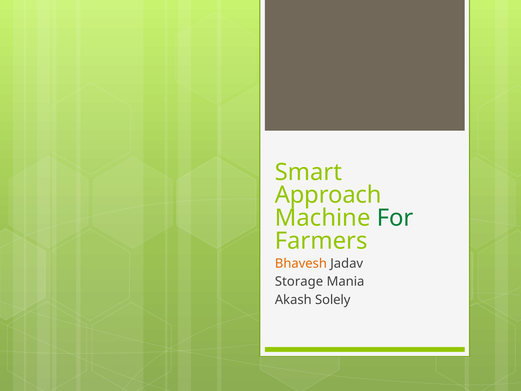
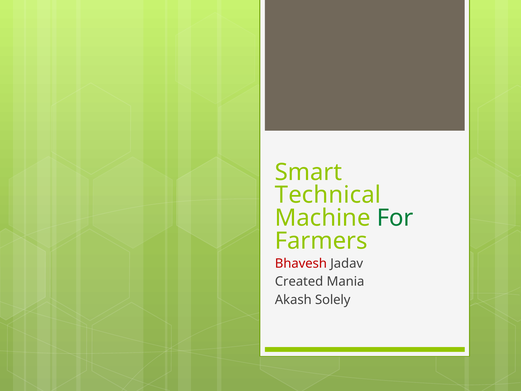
Approach: Approach -> Technical (328, 195)
Bhavesh colour: orange -> red (301, 263)
Storage: Storage -> Created (299, 281)
